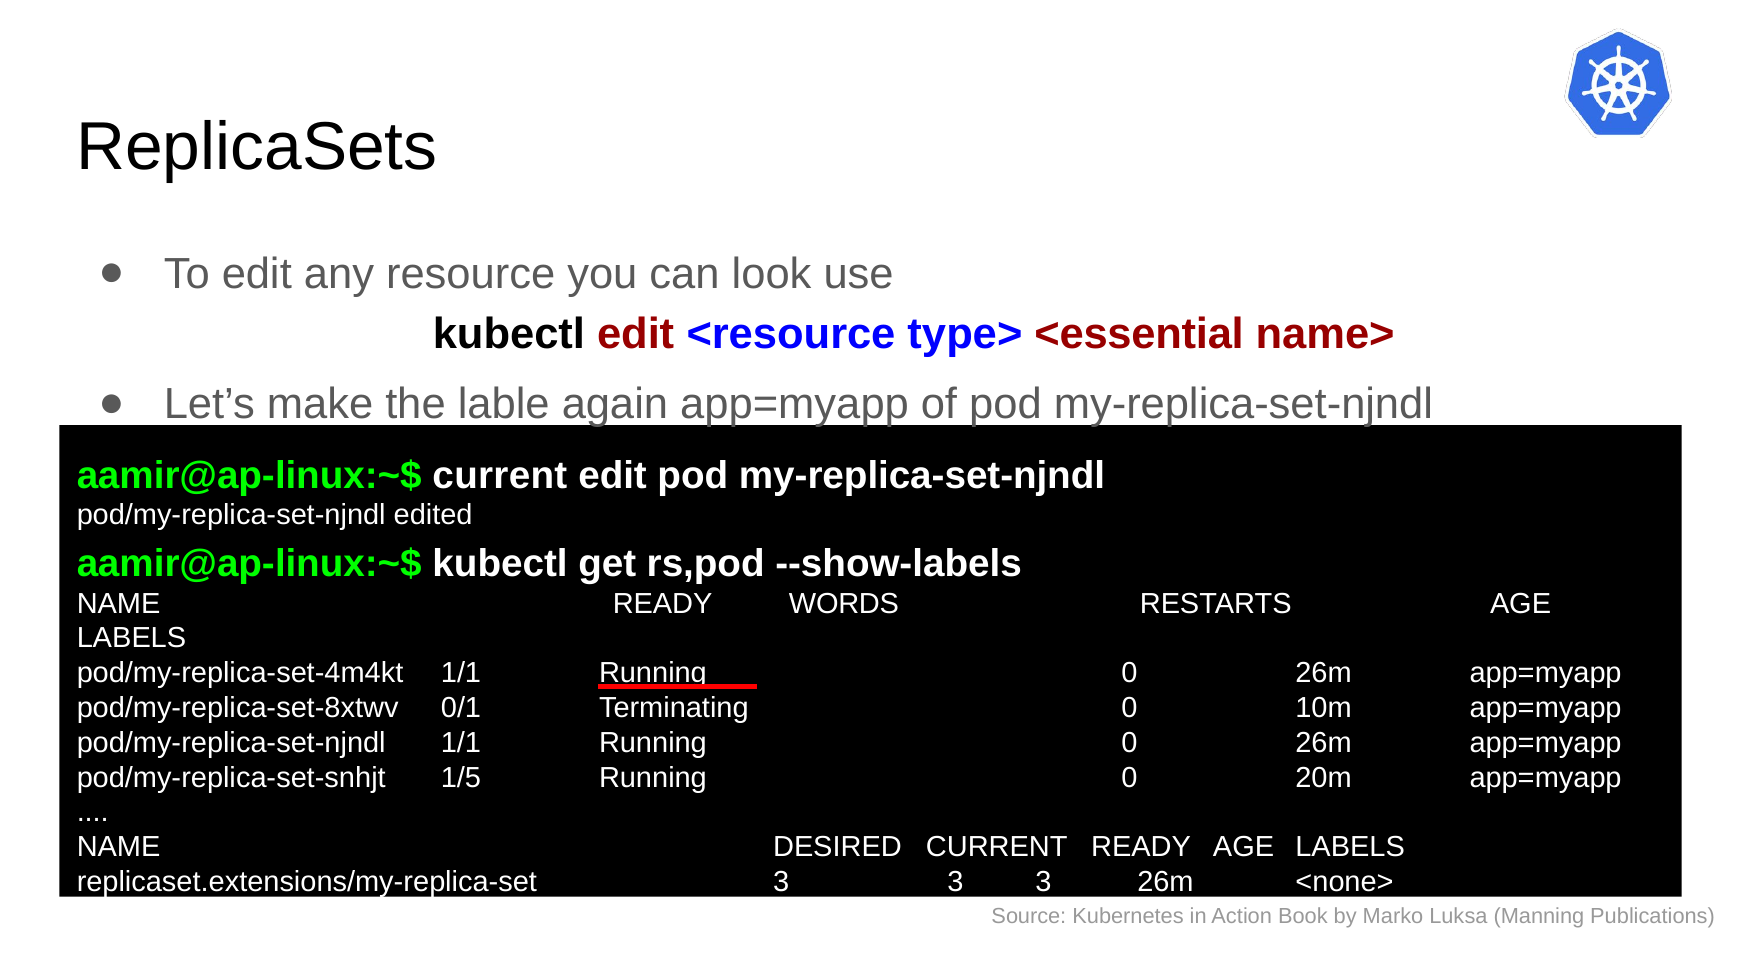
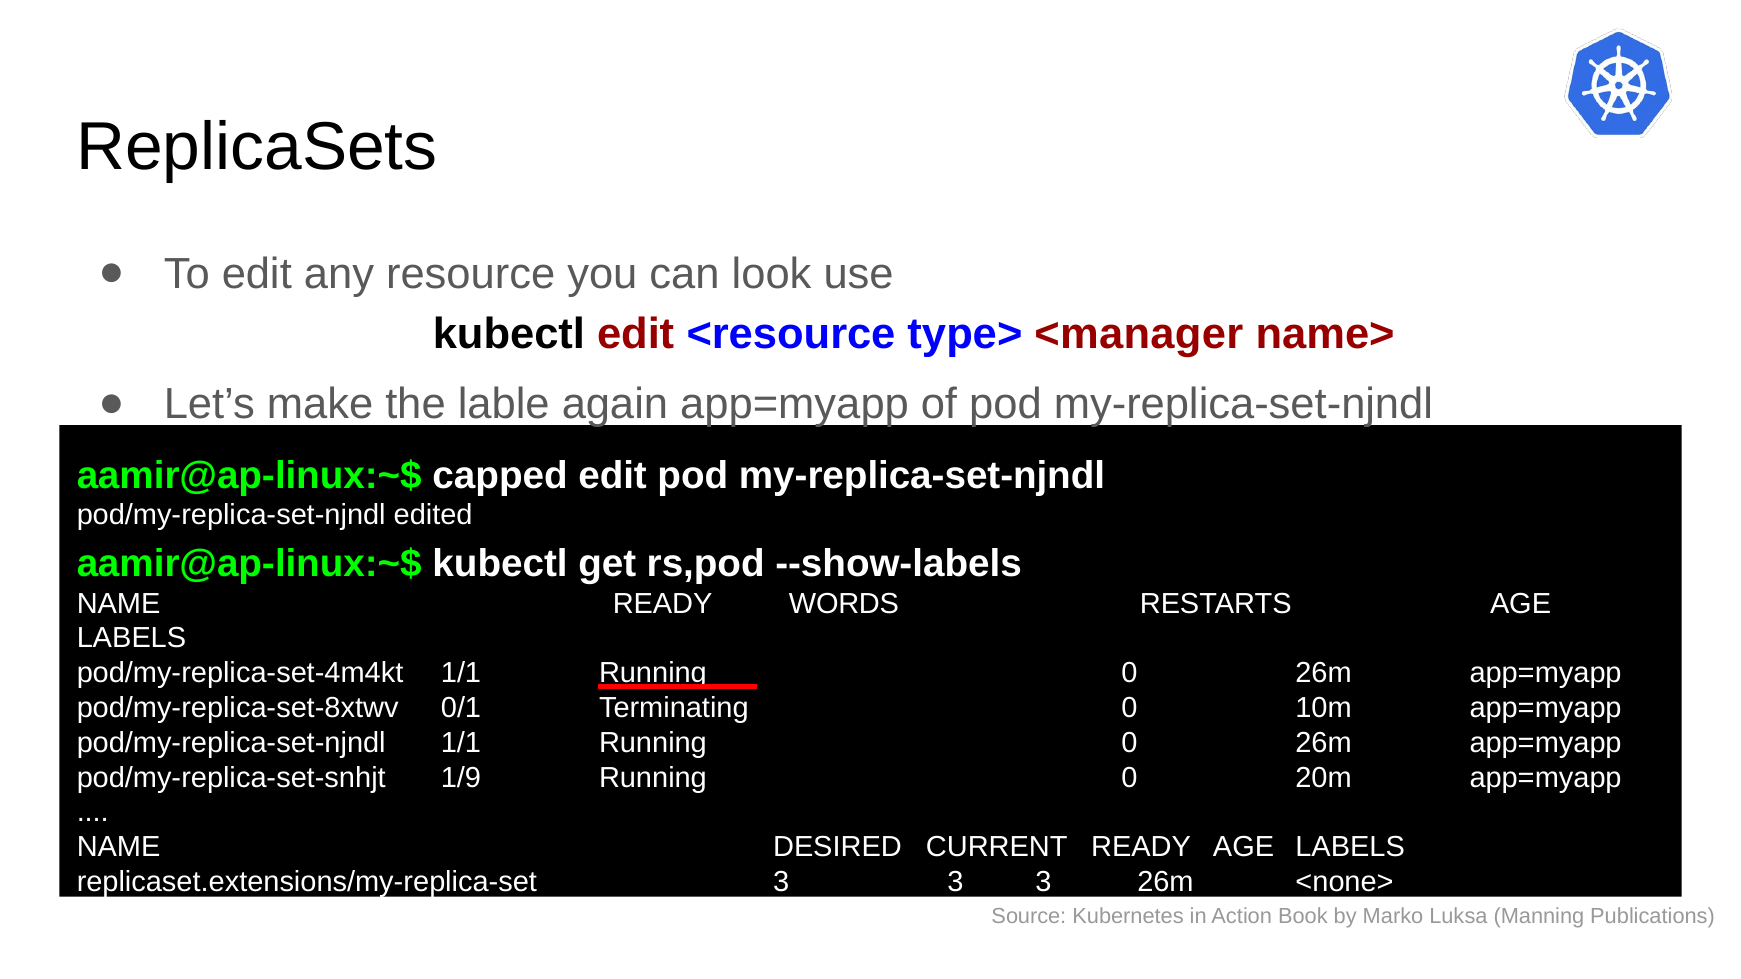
<essential: <essential -> <manager (1139, 334)
aamir@ap-linux:~$ current: current -> capped (500, 476)
1/5: 1/5 -> 1/9 (461, 778)
